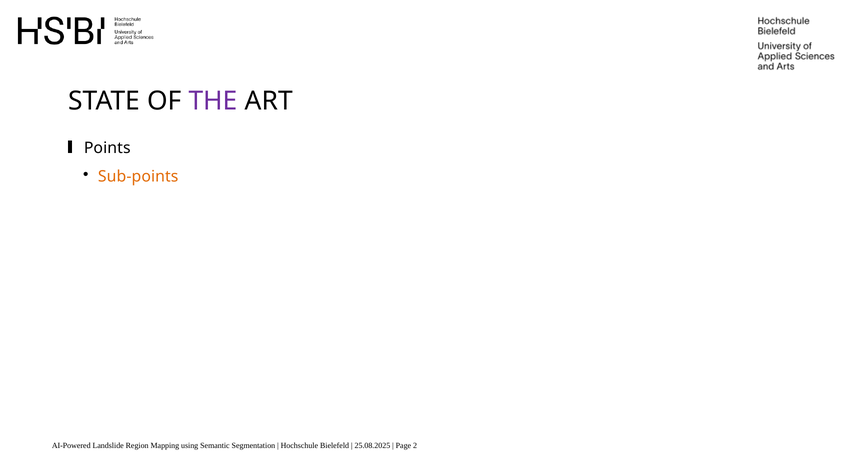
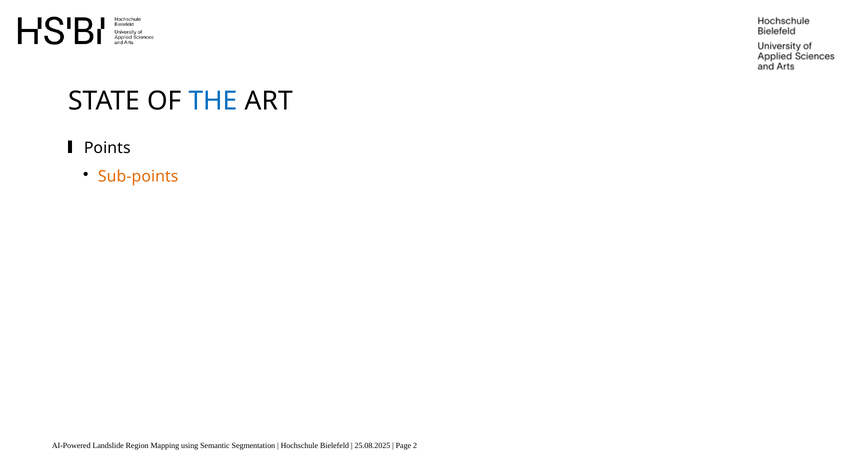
THE colour: purple -> blue (213, 101)
